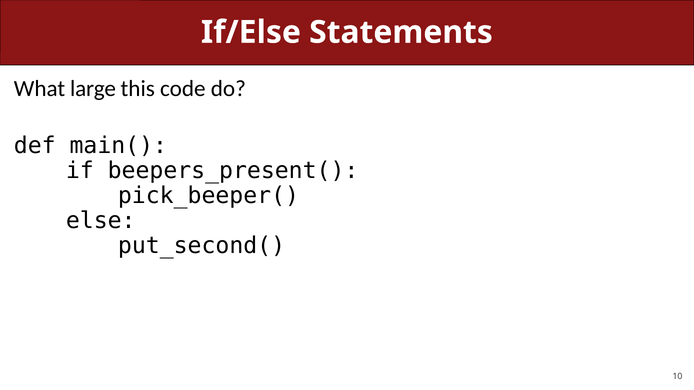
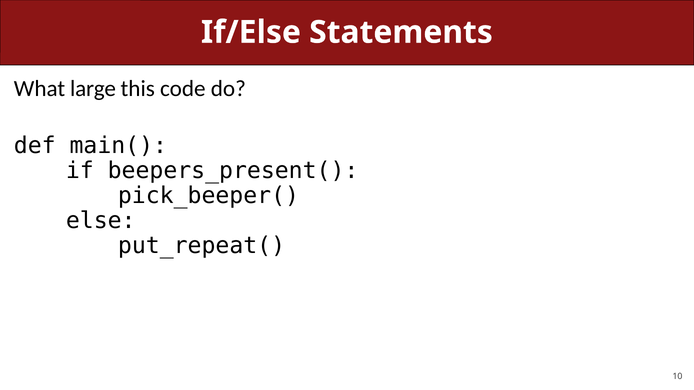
put_second(: put_second( -> put_repeat( (202, 246)
